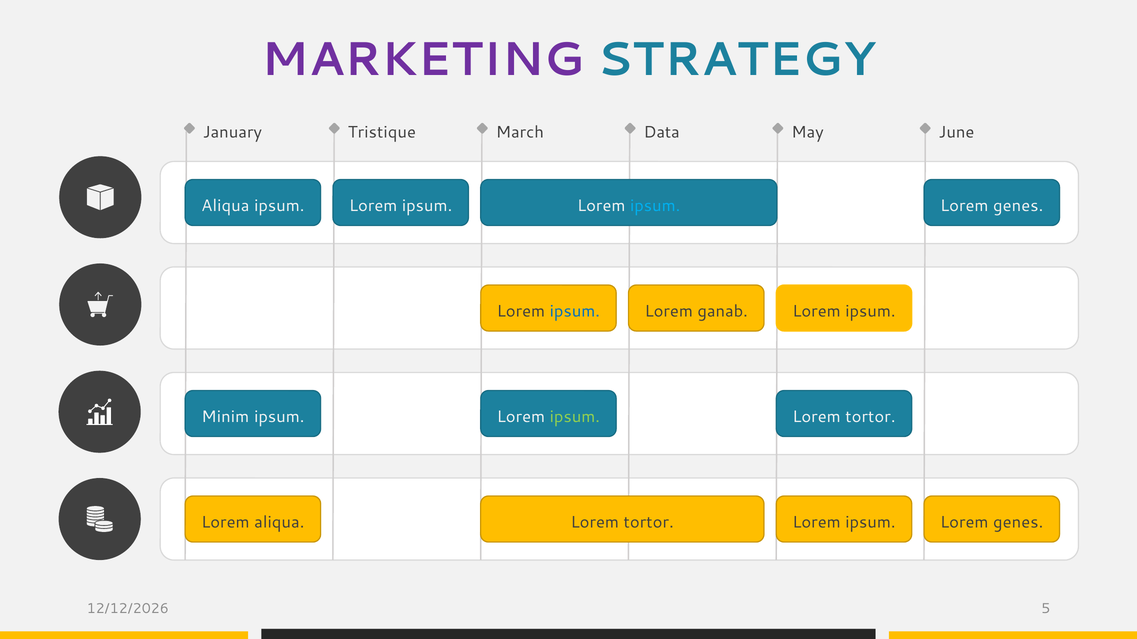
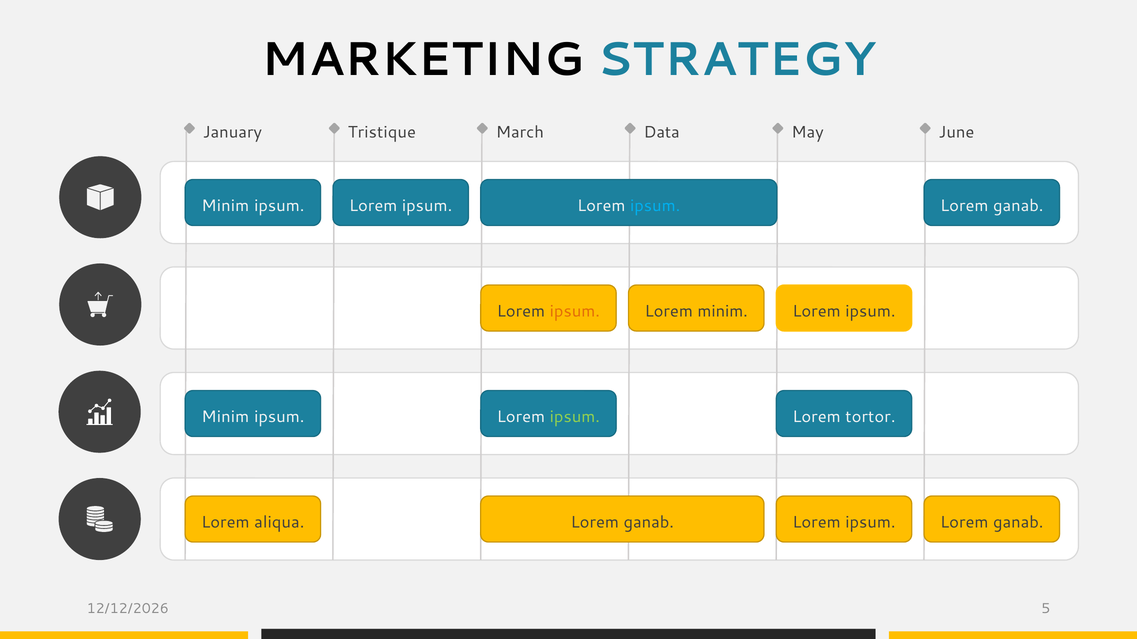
MARKETING colour: purple -> black (423, 60)
Aliqua: Aliqua -> Minim (225, 206)
genes: genes -> ganab (1018, 206)
ipsum colour: blue -> orange (575, 311)
Lorem ganab: ganab -> minim (723, 311)
tortor: tortor -> ganab (649, 523)
genes: genes -> ganab (1018, 523)
